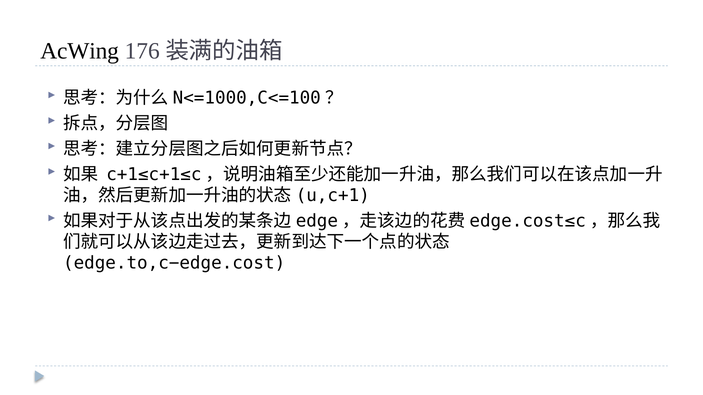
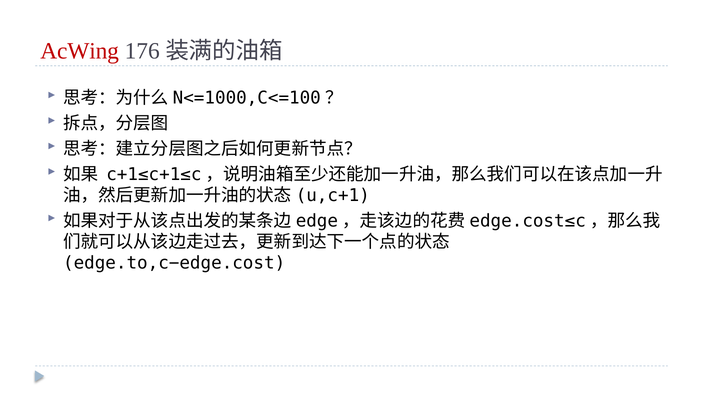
AcWing colour: black -> red (80, 51)
